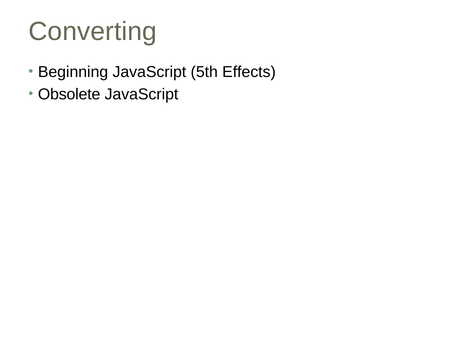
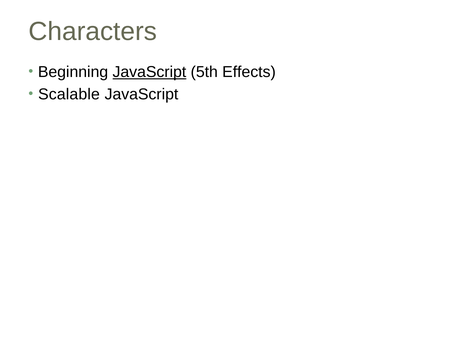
Converting: Converting -> Characters (93, 31)
JavaScript underline: none -> present (149, 72)
Obsolete: Obsolete -> Scalable (69, 94)
